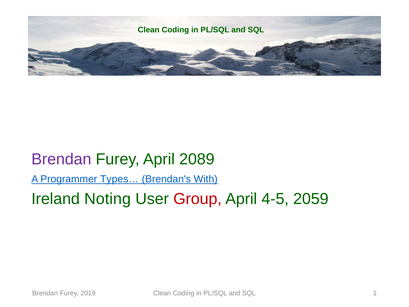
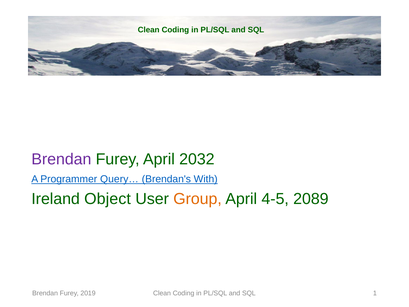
2089: 2089 -> 2032 (197, 159)
Types…: Types… -> Query… (119, 179)
Noting: Noting -> Object (108, 199)
Group colour: red -> orange (198, 199)
2059: 2059 -> 2089 (311, 199)
